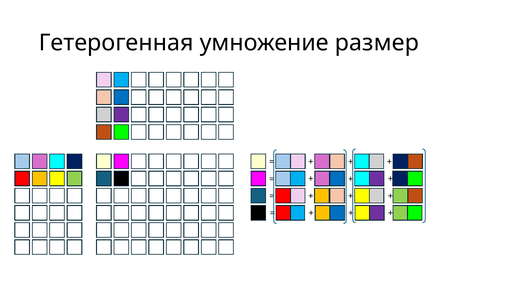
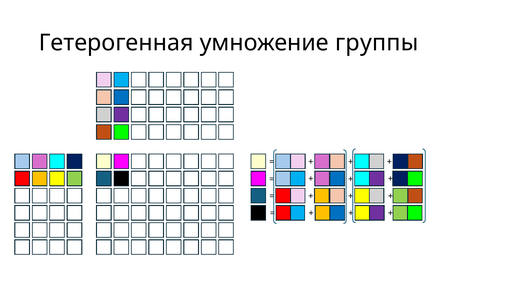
размер: размер -> группы (377, 43)
